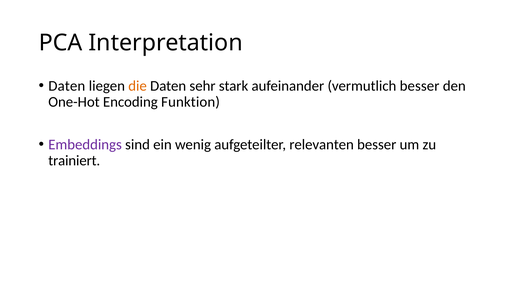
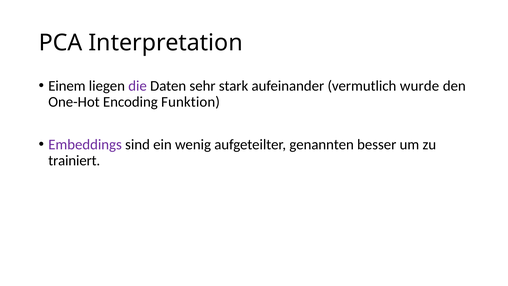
Daten: Daten -> Einem (67, 86)
die colour: orange -> purple (138, 86)
vermutlich besser: besser -> wurde (420, 86)
relevanten: relevanten -> genannten (322, 144)
